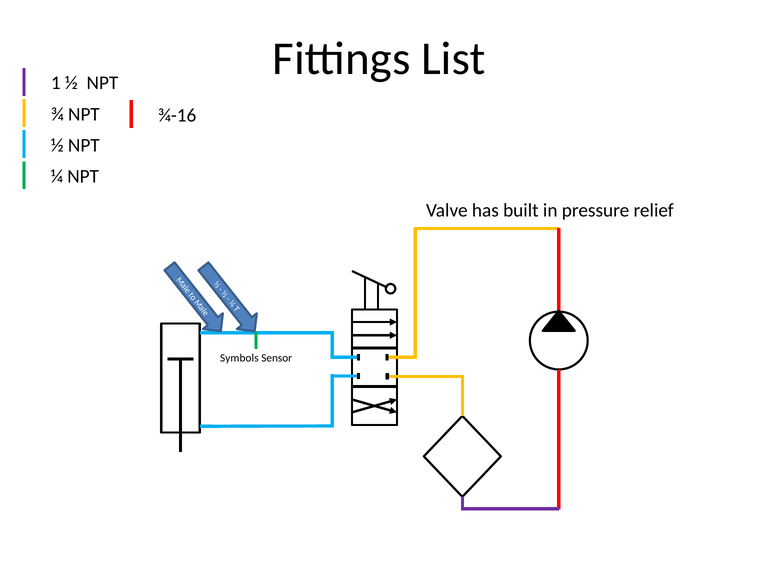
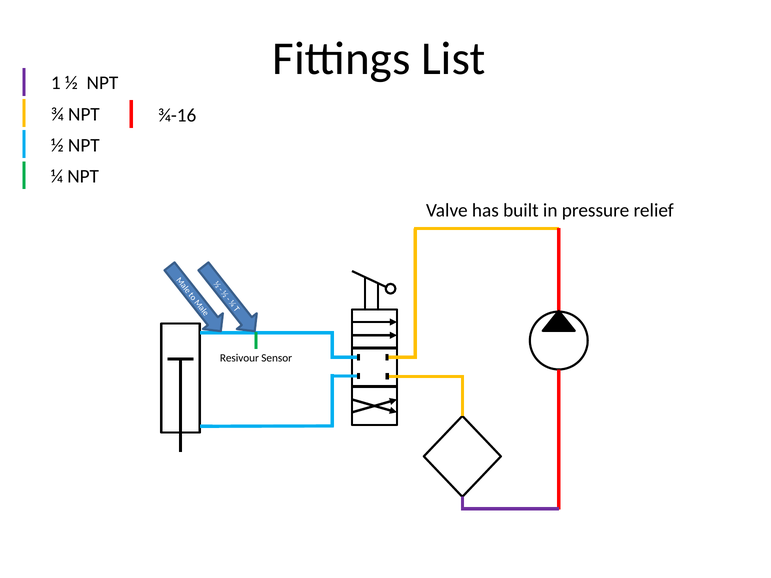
Symbols: Symbols -> Resivour (239, 358)
